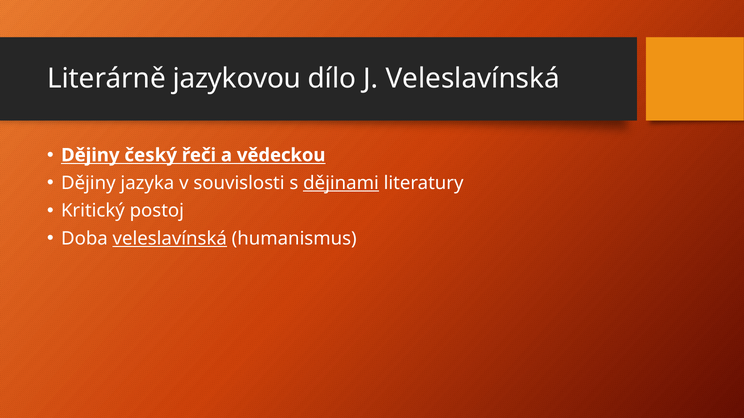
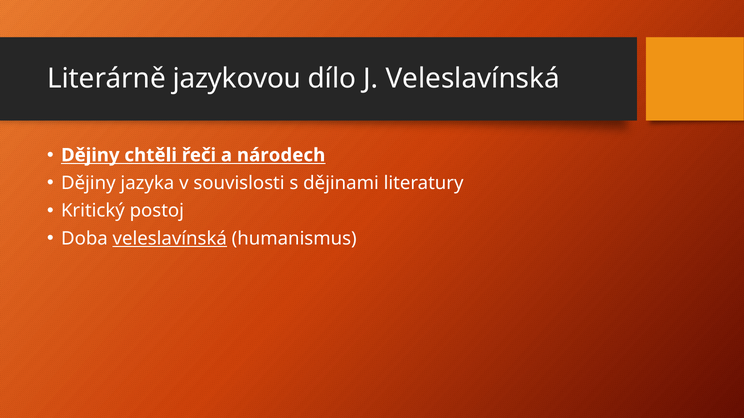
český: český -> chtěli (151, 155)
vědeckou: vědeckou -> národech (281, 155)
dějinami underline: present -> none (341, 183)
